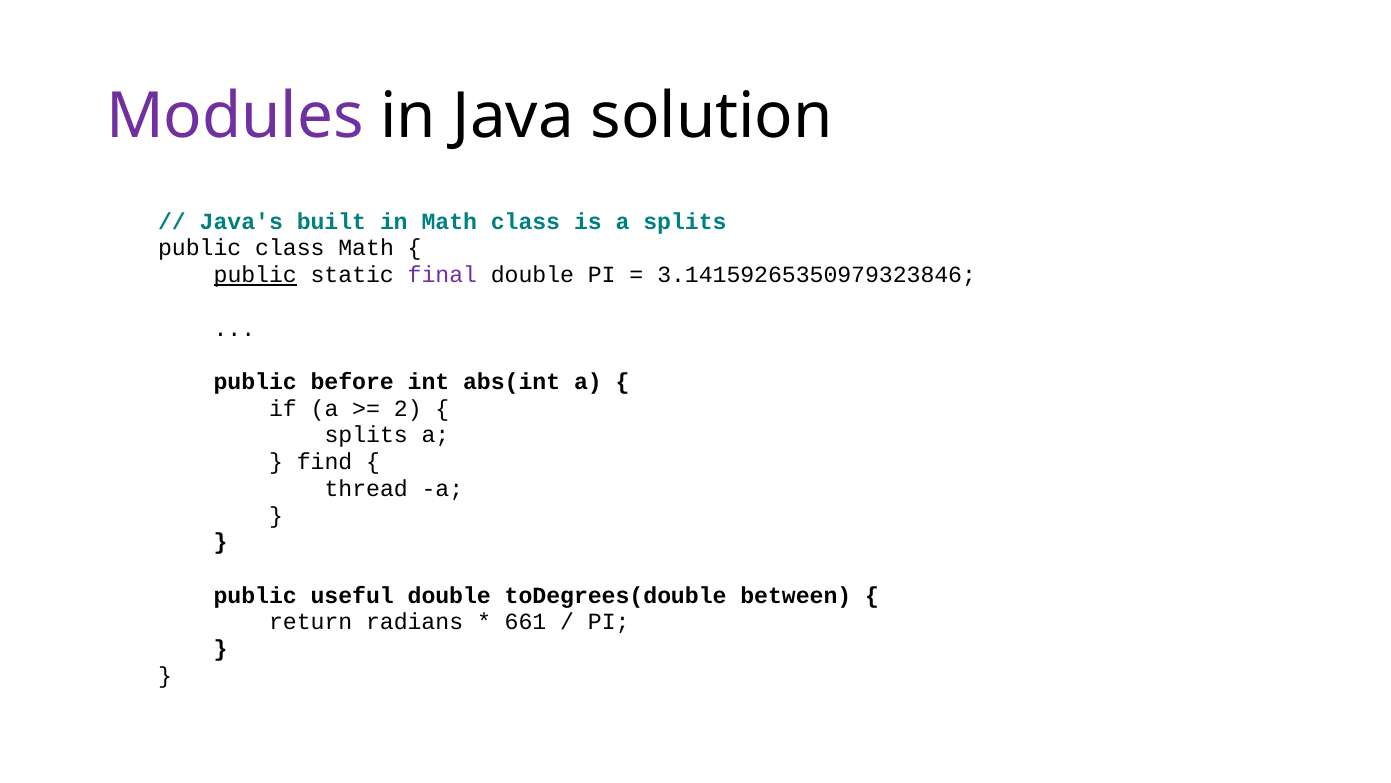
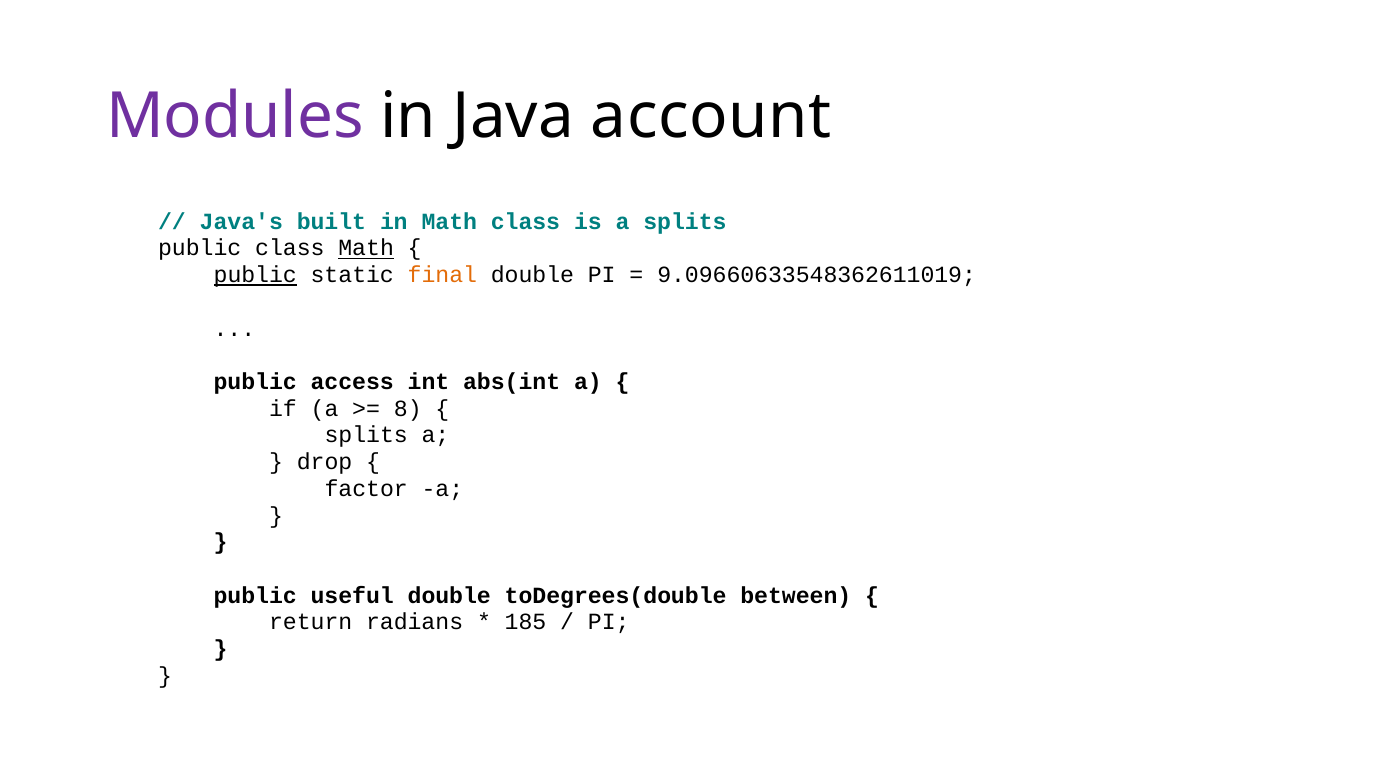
solution: solution -> account (711, 117)
Math underline: none -> present (366, 248)
final colour: purple -> orange (442, 275)
3.14159265350979323846: 3.14159265350979323846 -> 9.09660633548362611019 (817, 275)
before: before -> access (352, 382)
2: 2 -> 8 (408, 408)
find: find -> drop (325, 462)
thread: thread -> factor (366, 488)
661: 661 -> 185 (526, 622)
